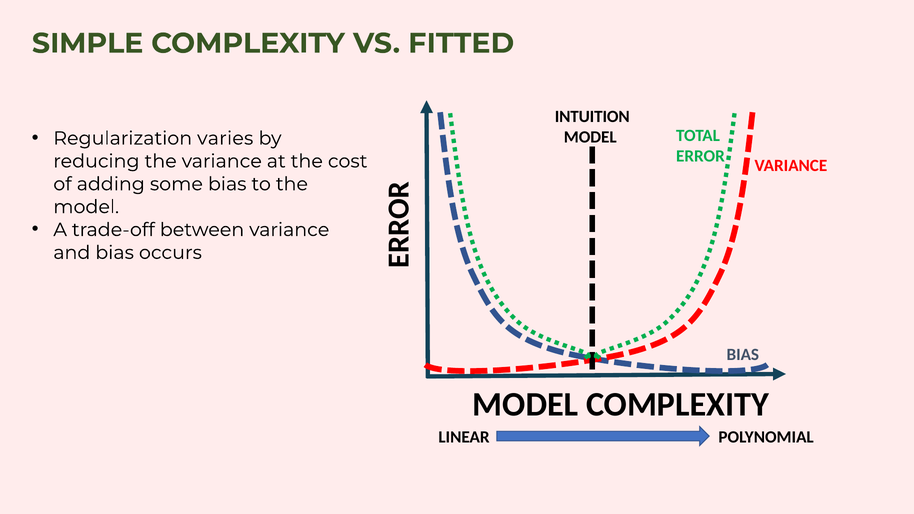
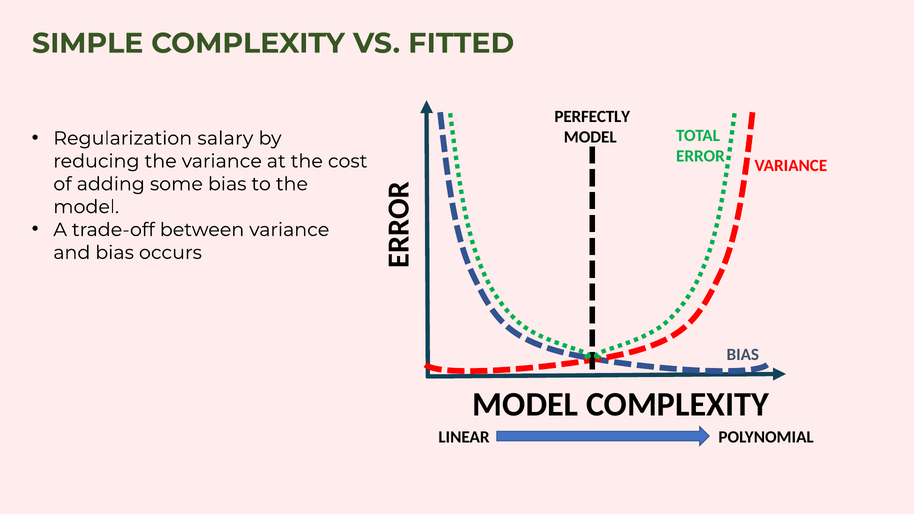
INTUITION: INTUITION -> PERFECTLY (592, 117)
varies: varies -> salary (225, 138)
